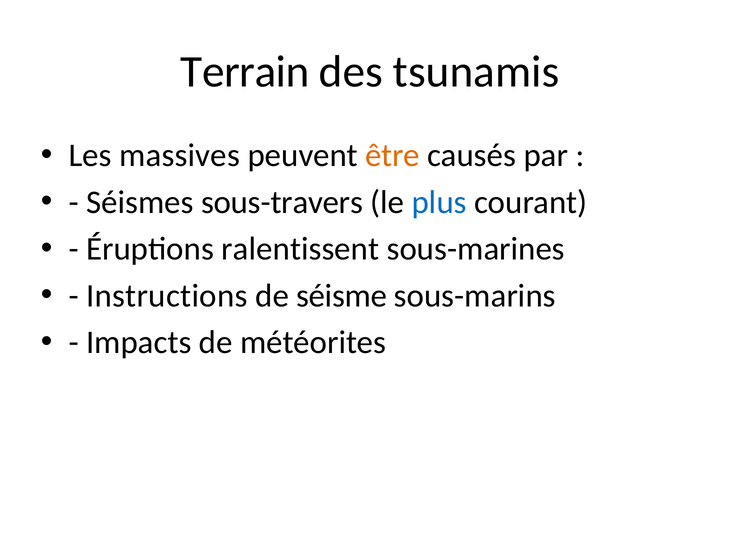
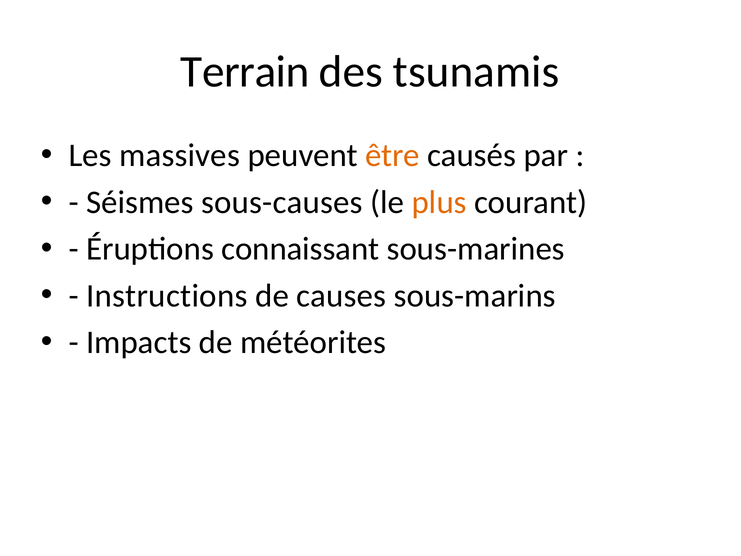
sous-travers: sous-travers -> sous-causes (282, 202)
plus colour: blue -> orange (439, 202)
ralentissent: ralentissent -> connaissant (300, 249)
séisme: séisme -> causes (341, 296)
